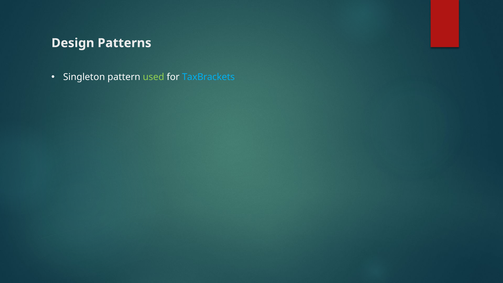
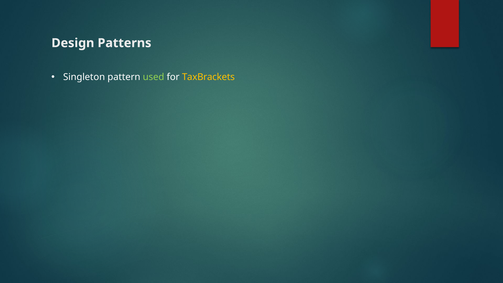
TaxBrackets colour: light blue -> yellow (208, 77)
